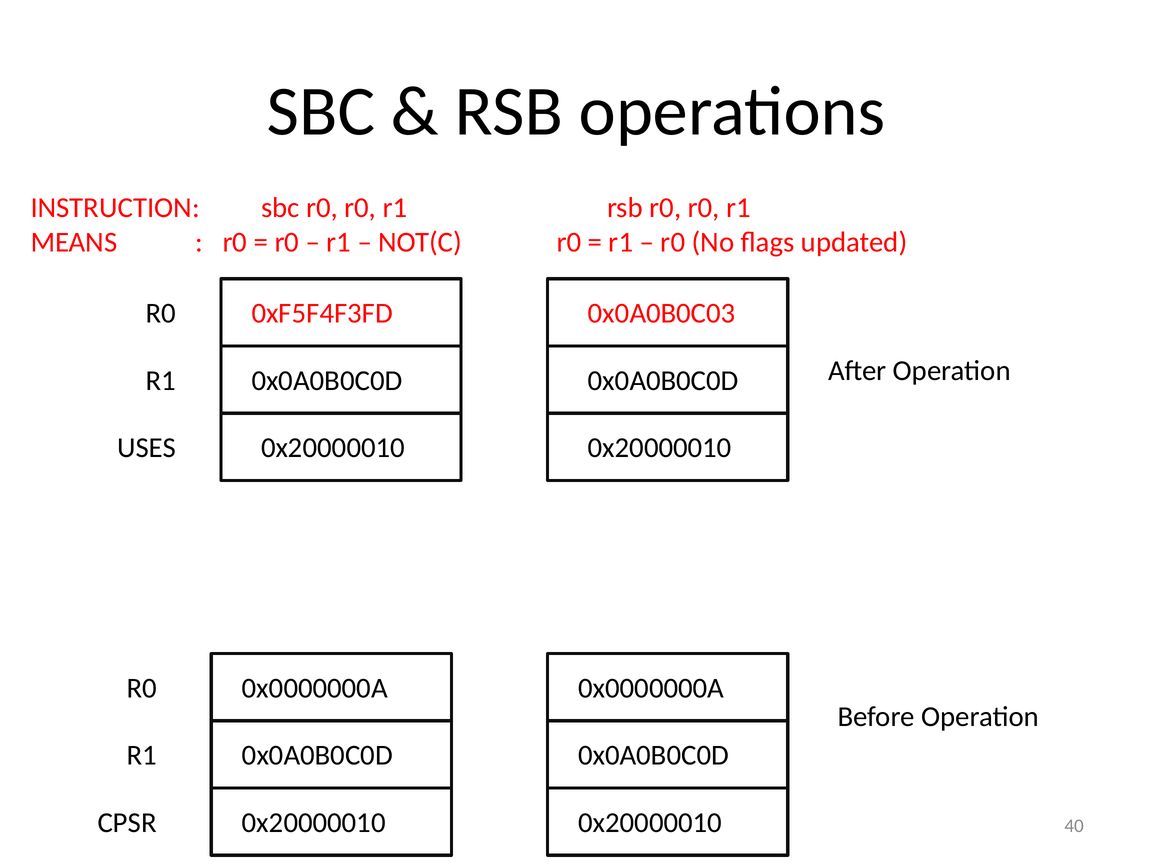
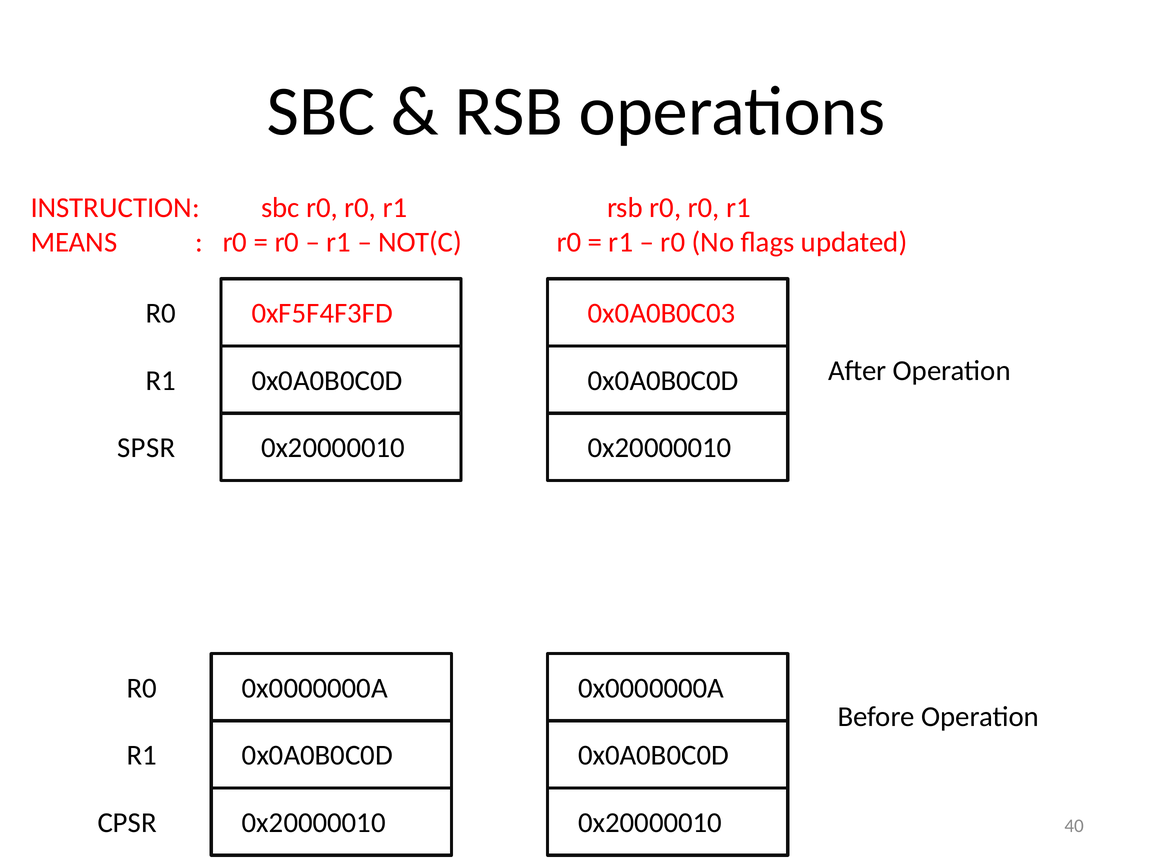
USES: USES -> SPSR (146, 448)
